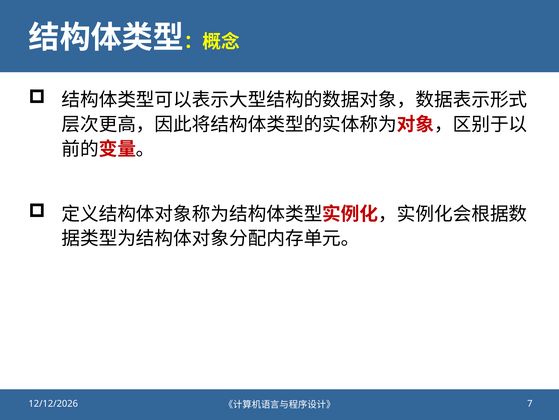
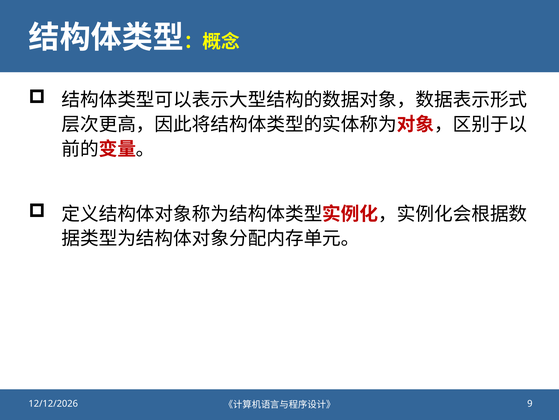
7: 7 -> 9 (530, 403)
